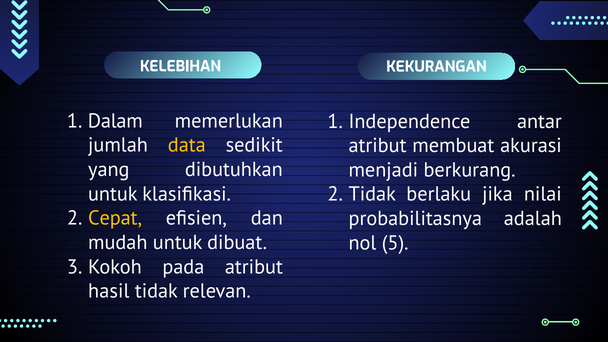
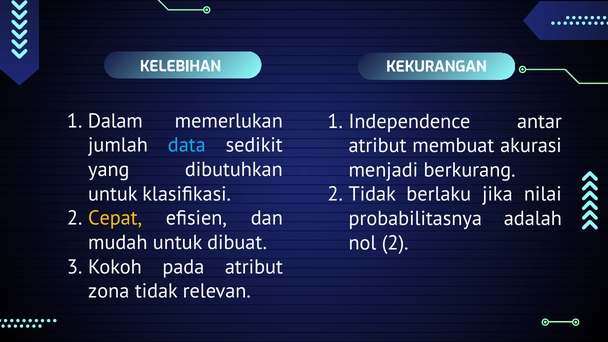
data colour: yellow -> light blue (187, 145)
nol 5: 5 -> 2 (395, 243)
hasil: hasil -> zona (109, 291)
